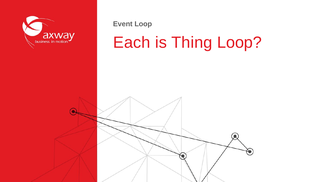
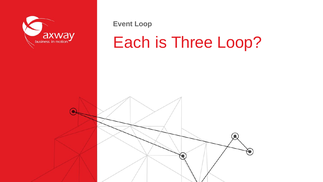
Thing: Thing -> Three (192, 43)
